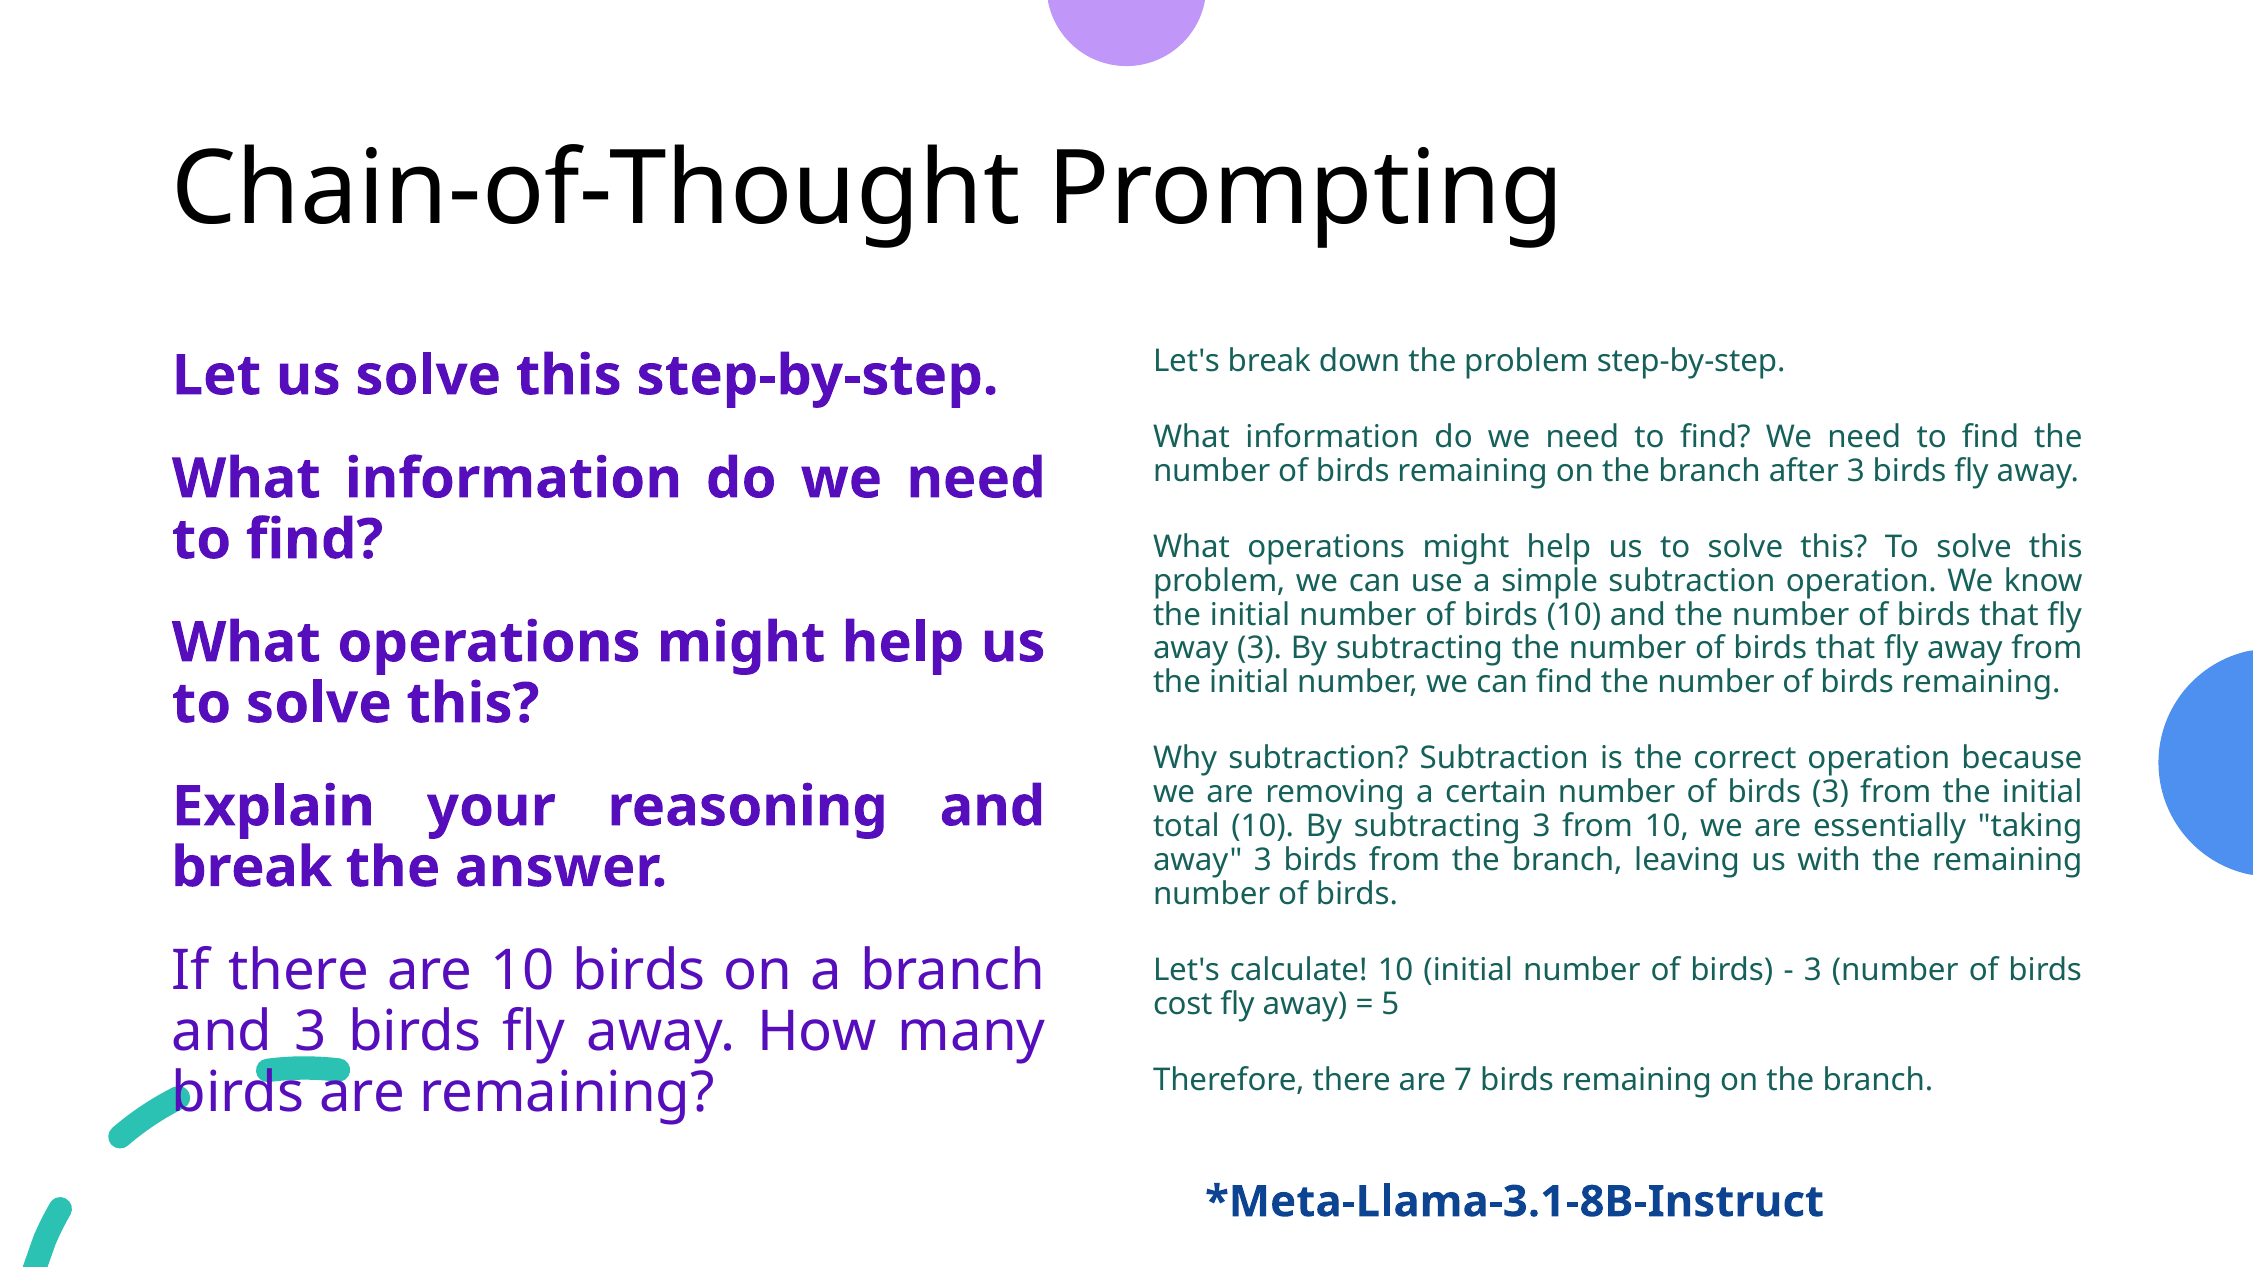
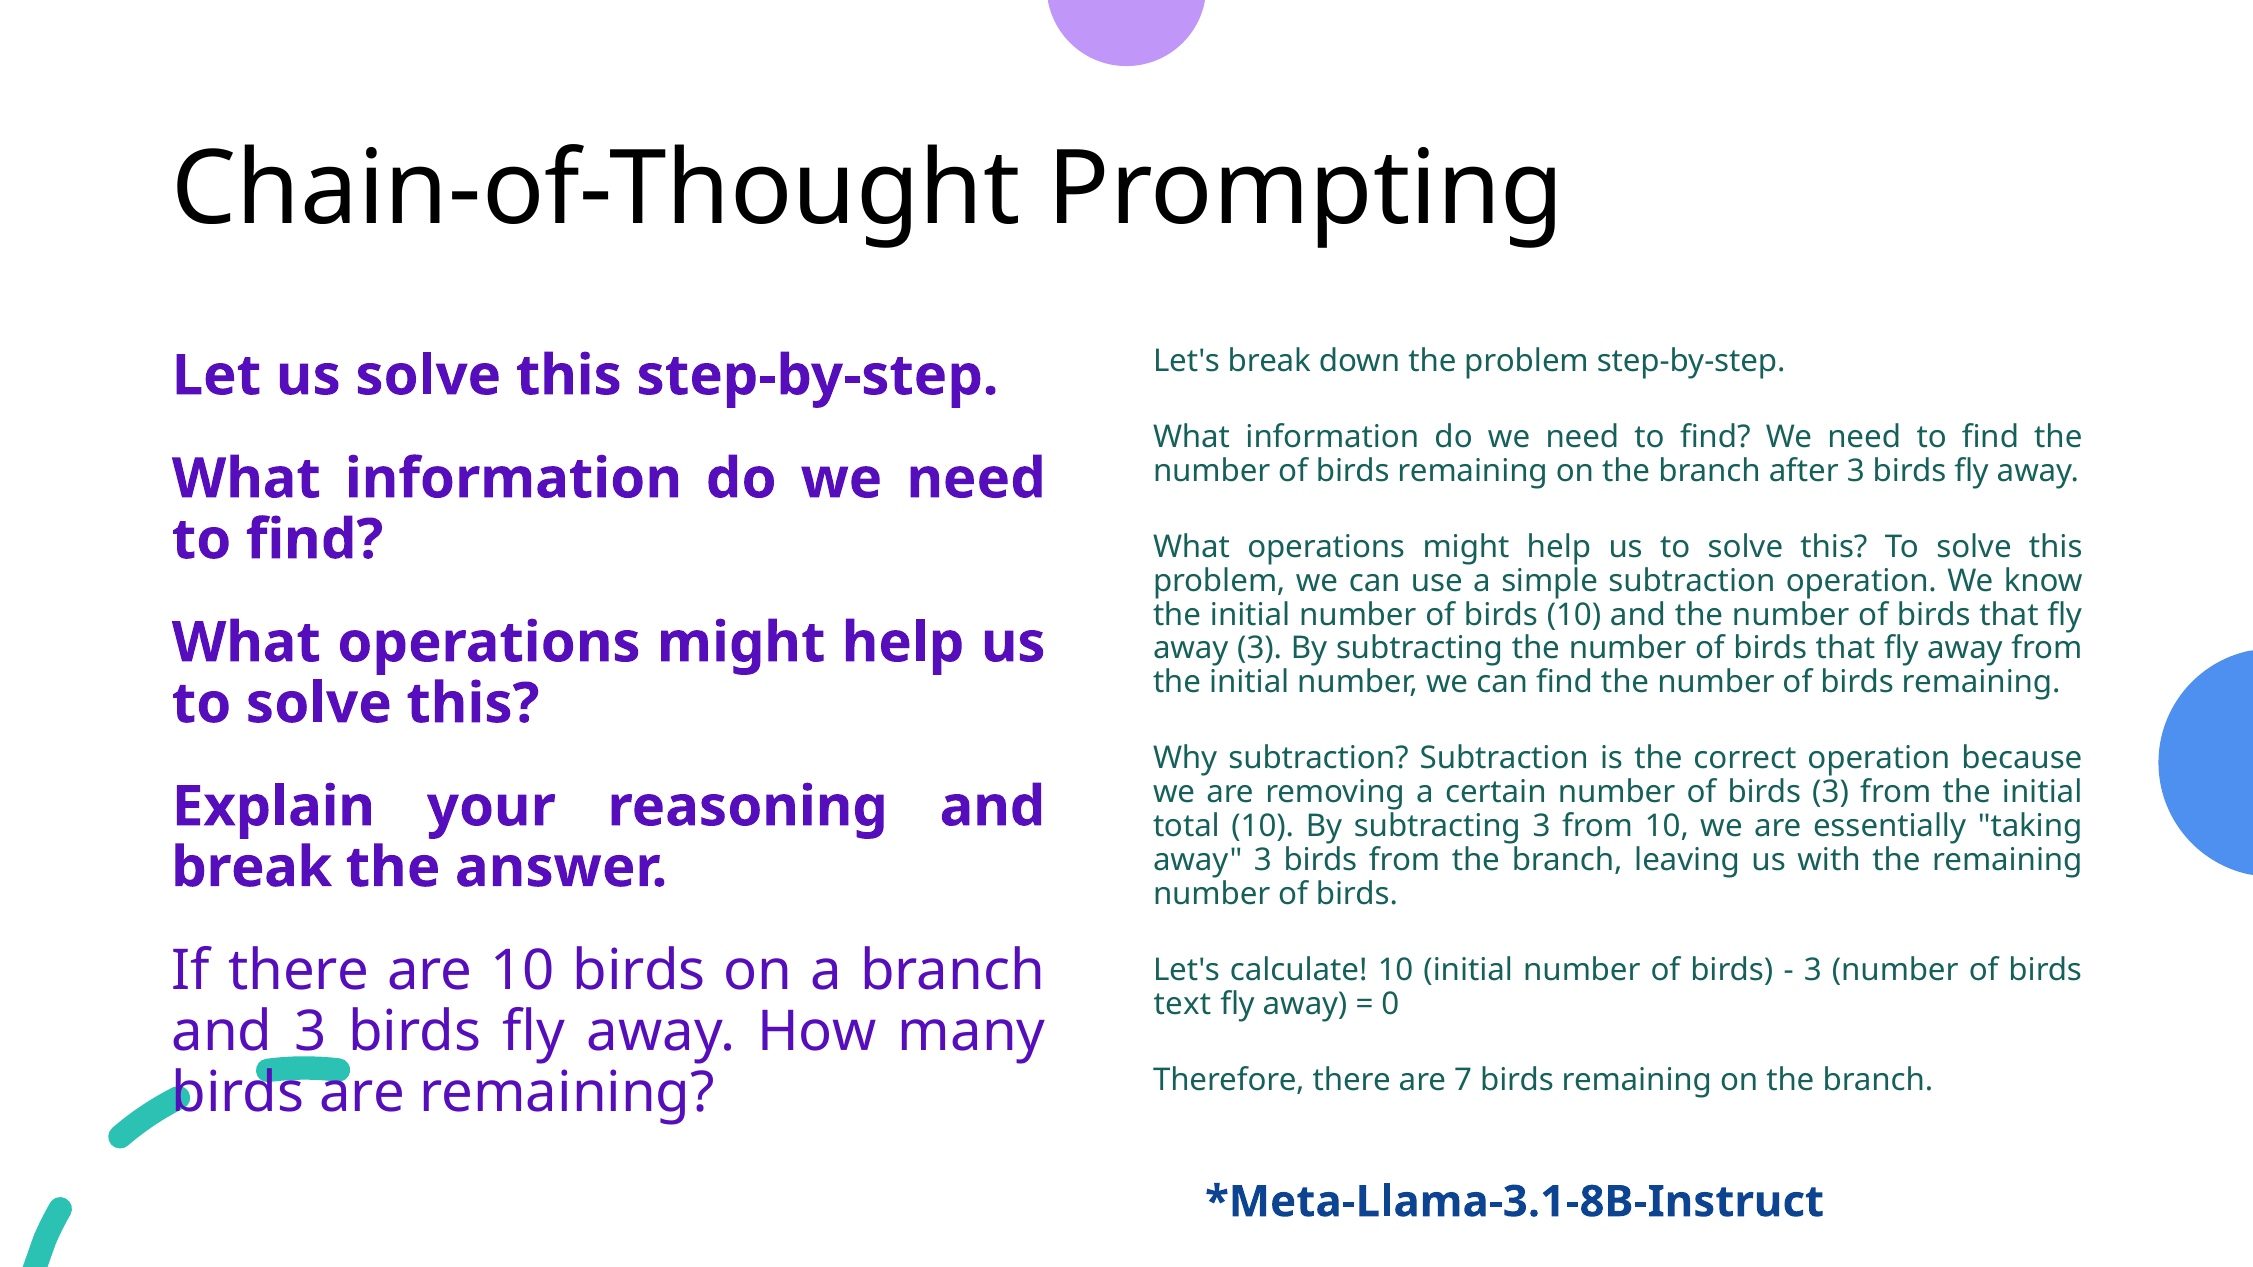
cost: cost -> text (1182, 1004)
5: 5 -> 0 (1390, 1004)
